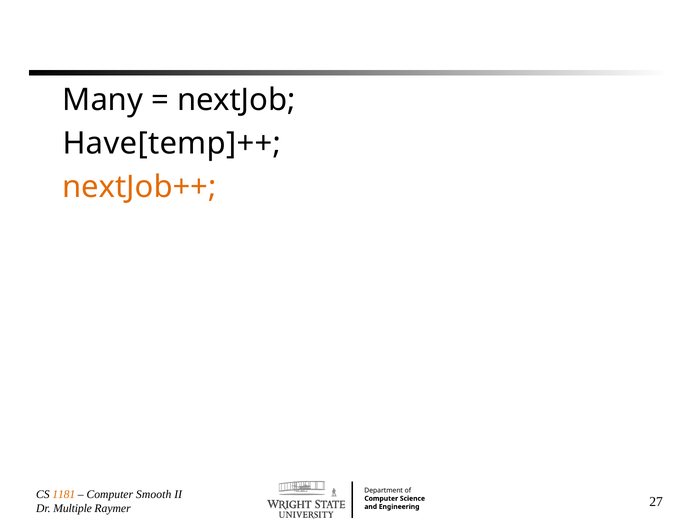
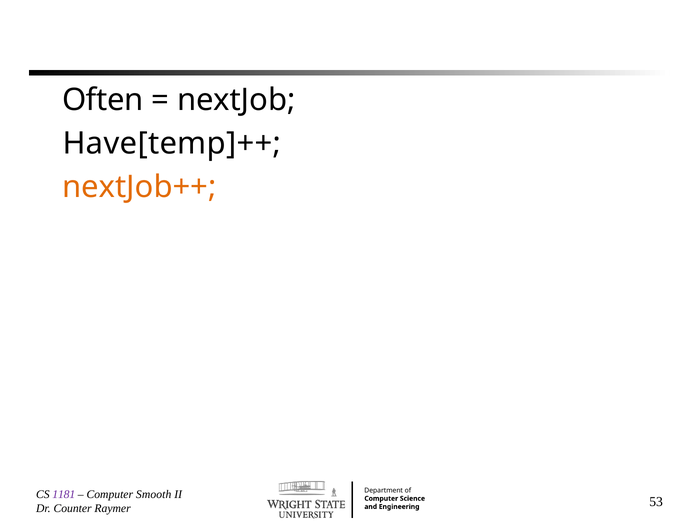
Many: Many -> Often (103, 100)
1181 colour: orange -> purple (64, 495)
Multiple: Multiple -> Counter (73, 509)
27: 27 -> 53 (656, 502)
